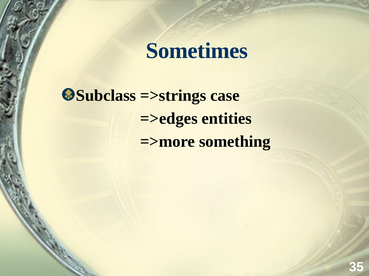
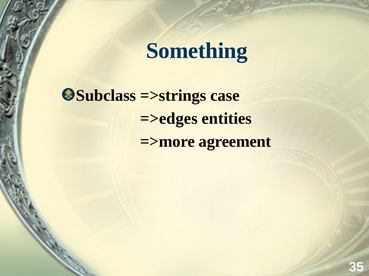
Sometimes: Sometimes -> Something (197, 51)
something: something -> agreement (235, 142)
